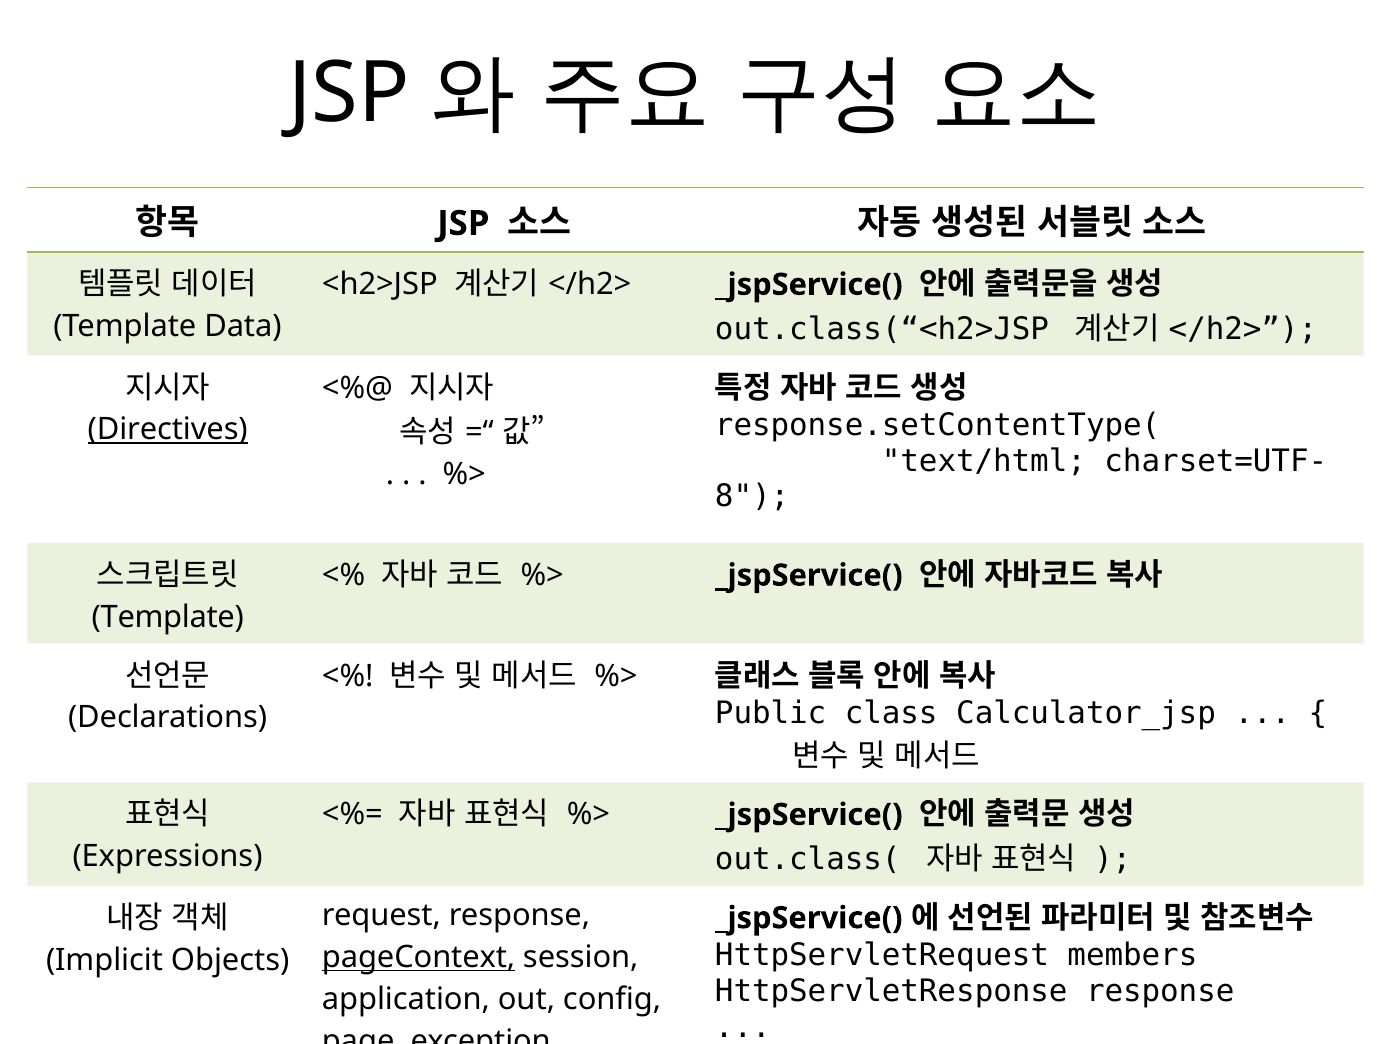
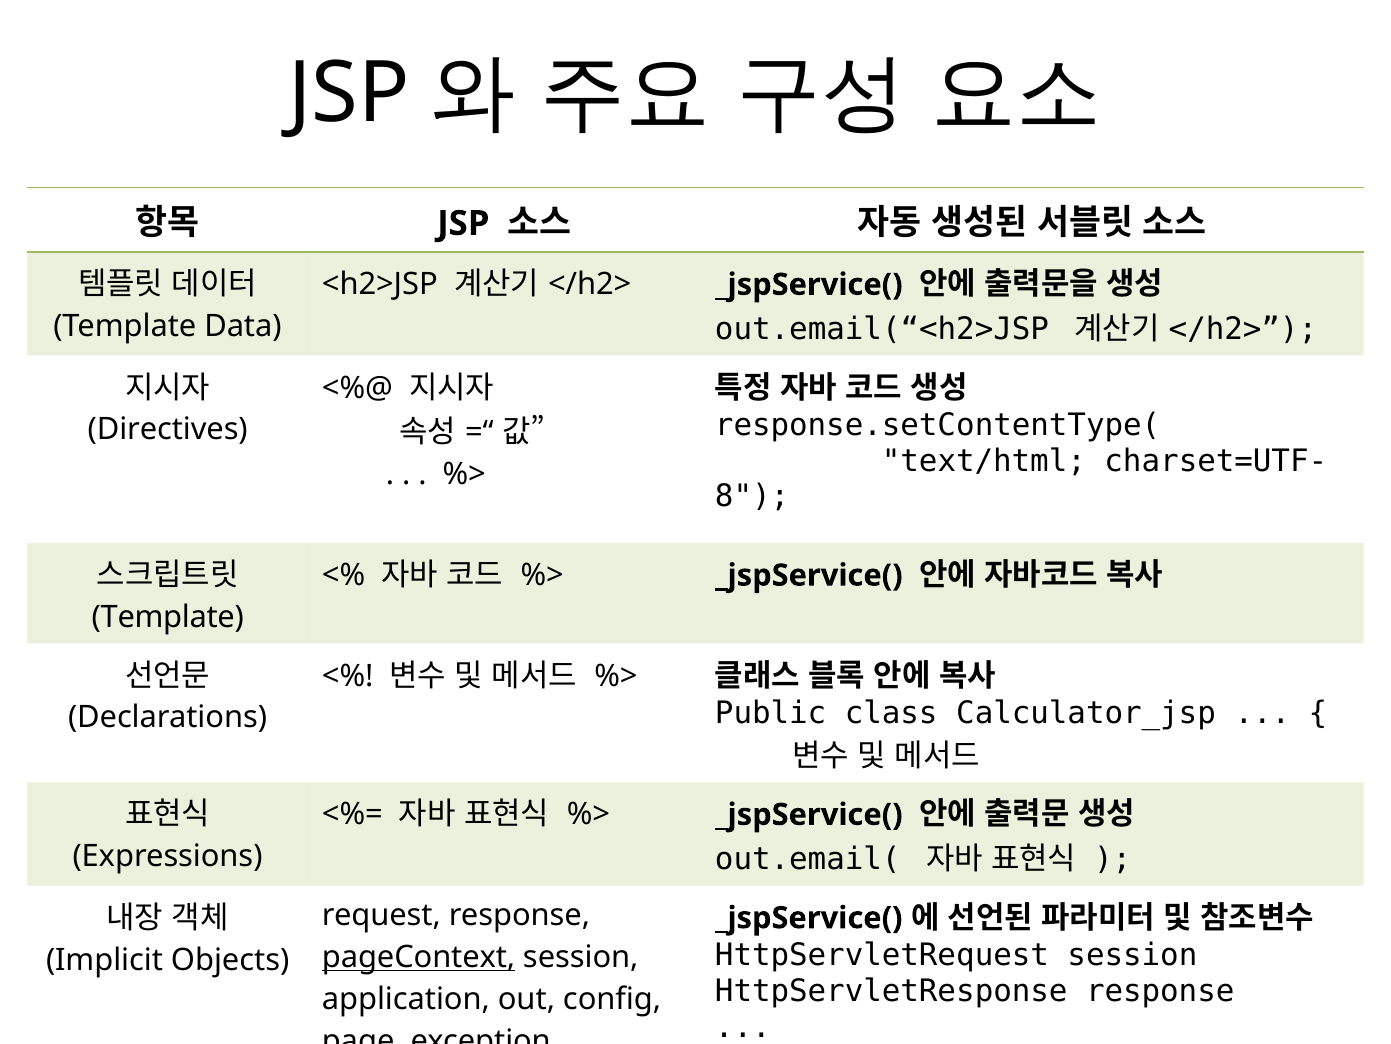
out.class(“<h2>JSP: out.class(“<h2>JSP -> out.email(“<h2>JSP (882, 329)
Directives underline: present -> none (168, 429)
out.class(: out.class( -> out.email( (808, 859)
HttpServletRequest members: members -> session (1132, 955)
